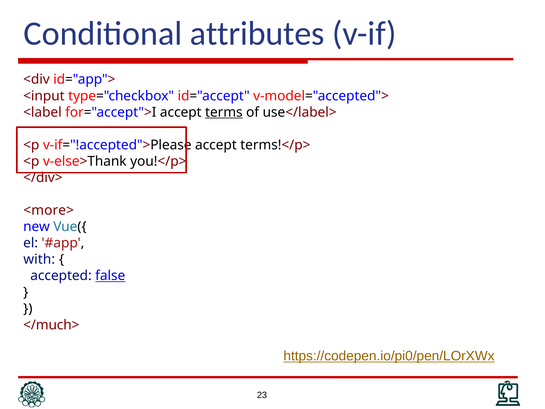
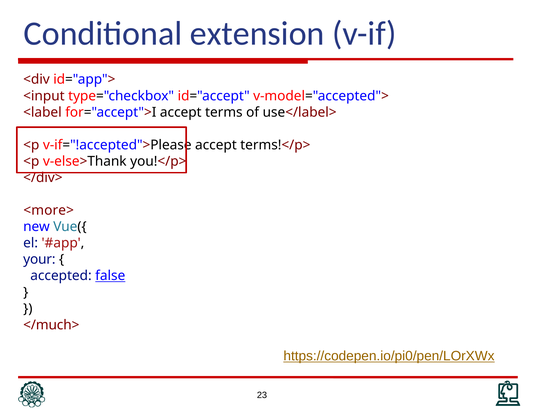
attributes: attributes -> extension (257, 34)
terms underline: present -> none (224, 112)
with: with -> your (39, 259)
